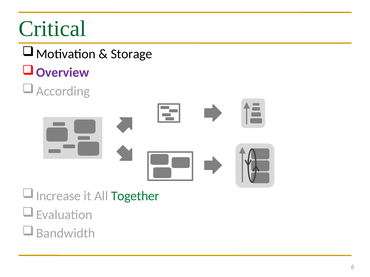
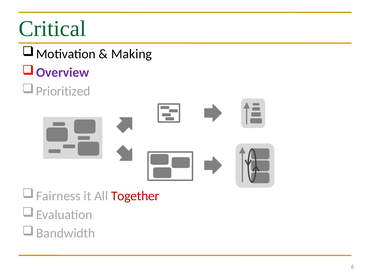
Storage: Storage -> Making (132, 54)
According: According -> Prioritized (63, 91)
Increase: Increase -> Fairness (58, 196)
Together colour: green -> red (135, 196)
